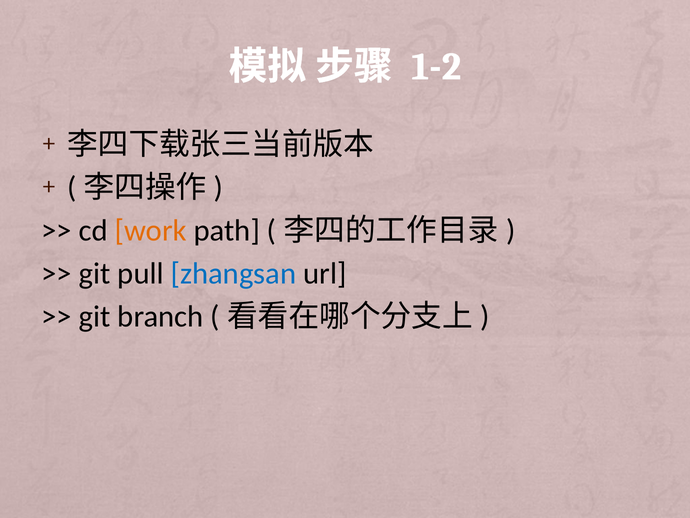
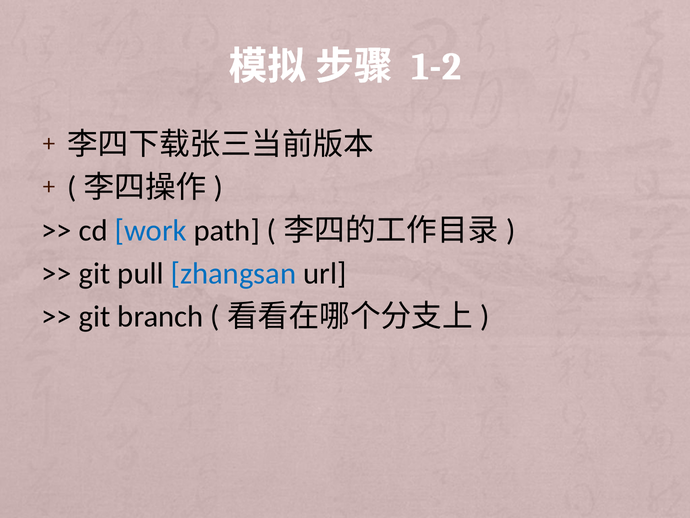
work colour: orange -> blue (151, 231)
